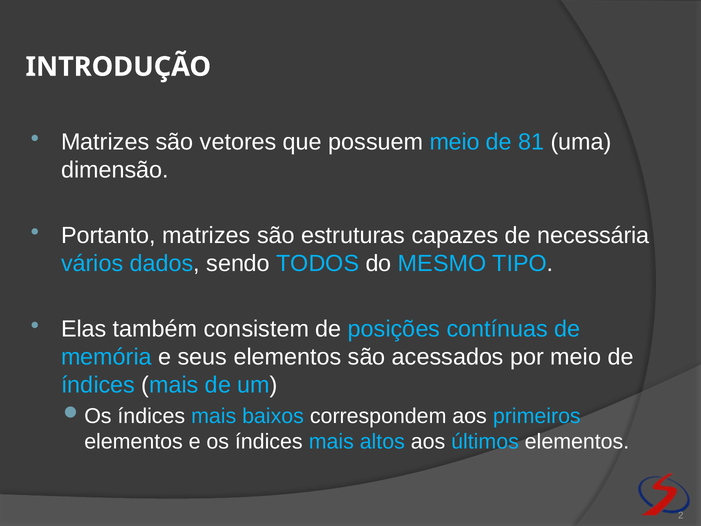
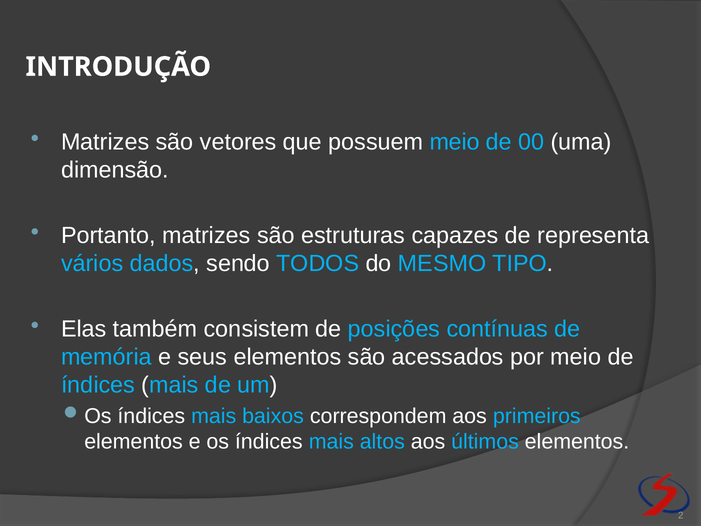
81: 81 -> 00 (531, 142)
necessária: necessária -> representa (593, 235)
